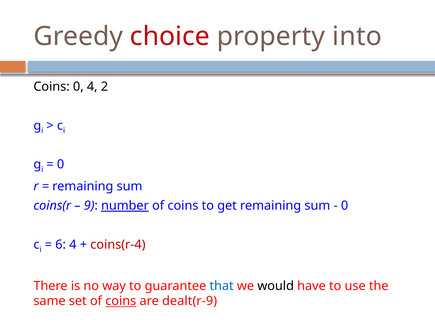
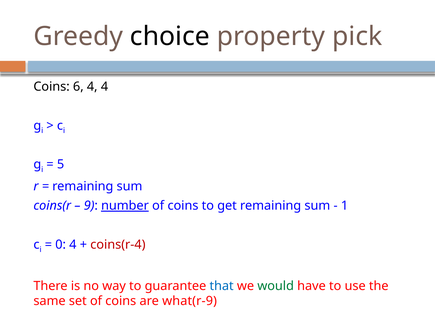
choice colour: red -> black (170, 36)
into: into -> pick (357, 36)
Coins 0: 0 -> 6 (78, 87)
4 2: 2 -> 4 (105, 87)
0: 0 -> 5 (61, 165)
0: 0 -> 1 (345, 206)
6: 6 -> 0 (61, 245)
would colour: black -> green (276, 286)
coins underline: present -> none (121, 301)
dealt(r-9: dealt(r-9 -> what(r-9 (190, 301)
